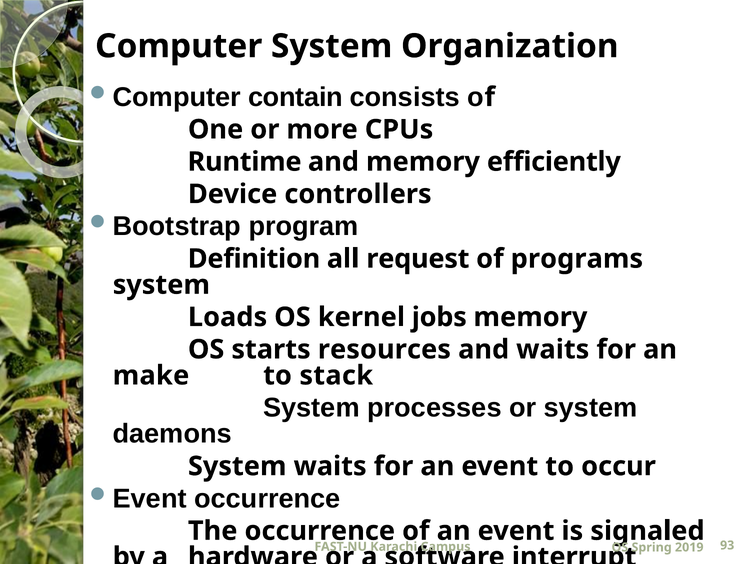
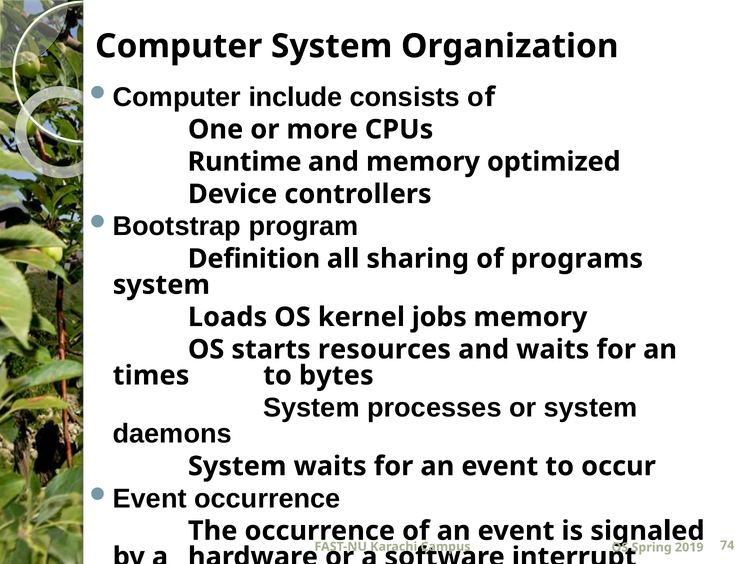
contain: contain -> include (295, 97)
efficiently: efficiently -> optimized (554, 162)
request: request -> sharing (418, 259)
make: make -> times (151, 376)
stack: stack -> bytes (336, 376)
93: 93 -> 74 (727, 545)
